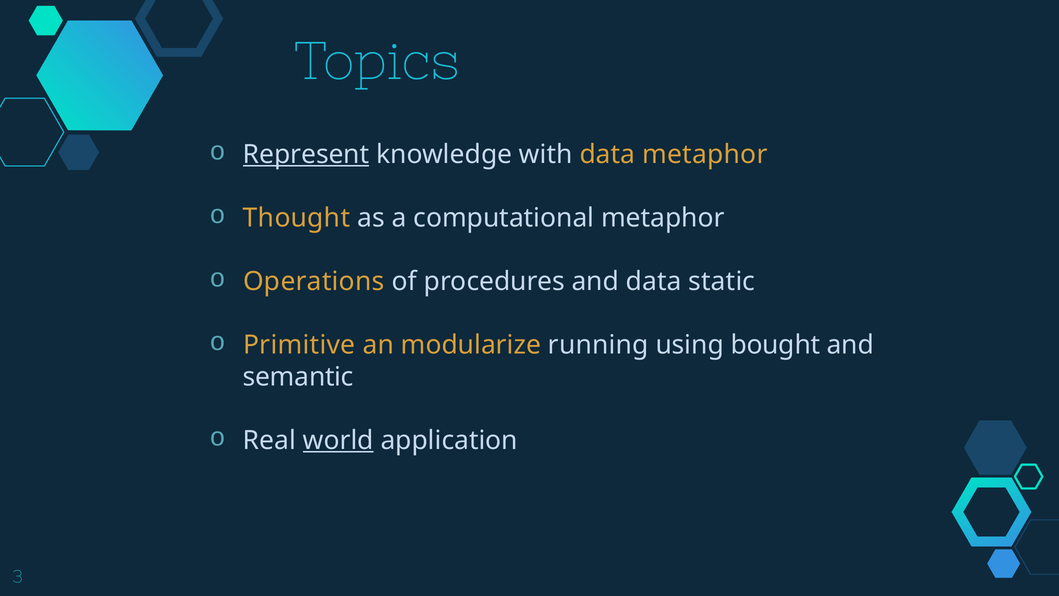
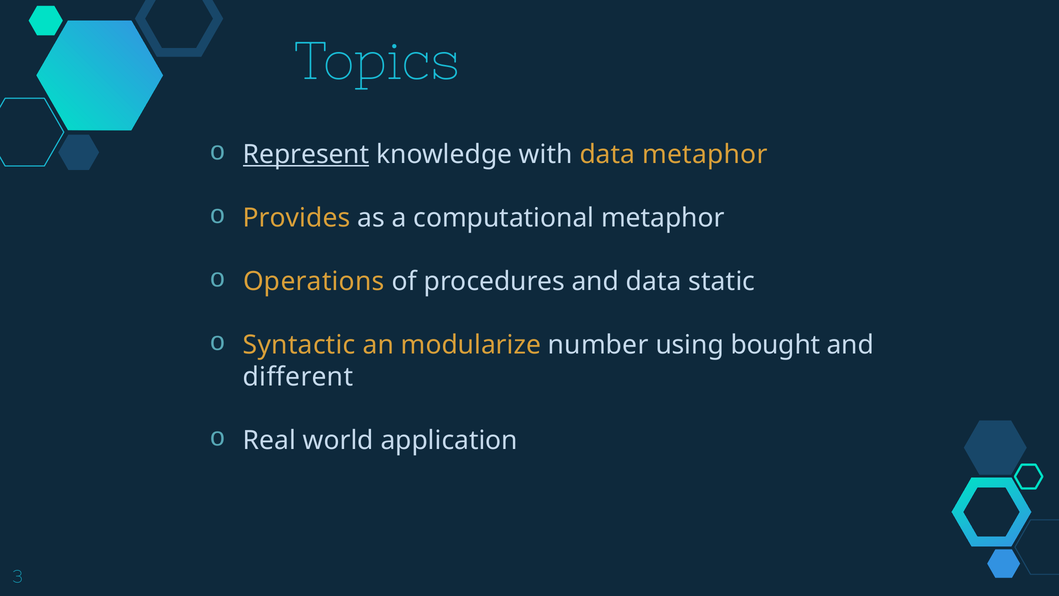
Thought: Thought -> Provides (297, 218)
Primitive: Primitive -> Syntactic (299, 345)
running: running -> number (598, 345)
semantic: semantic -> different (298, 377)
world underline: present -> none (338, 440)
